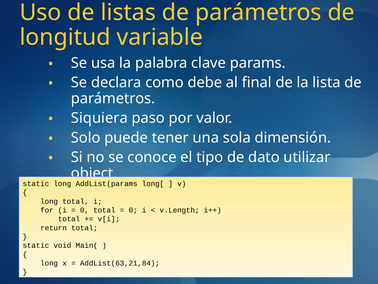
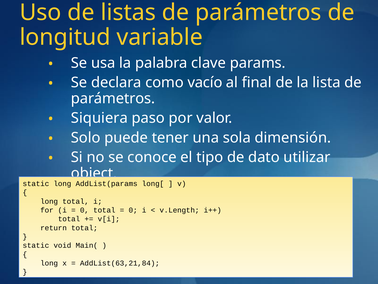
debe: debe -> vacío (205, 82)
